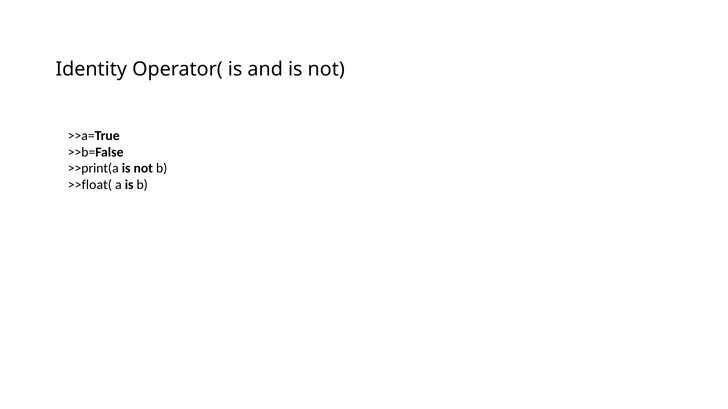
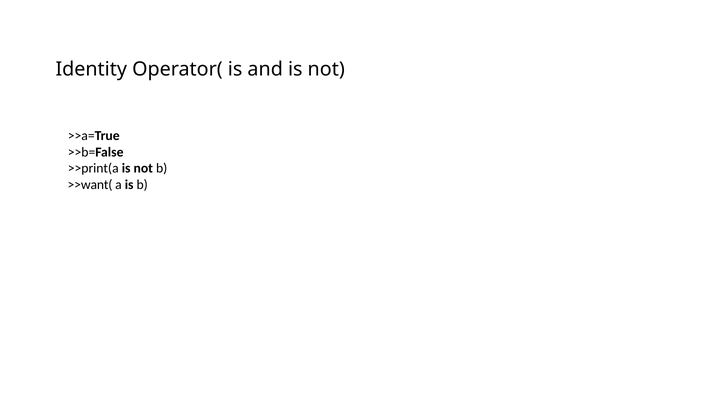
>>float(: >>float( -> >>want( (90, 185)
